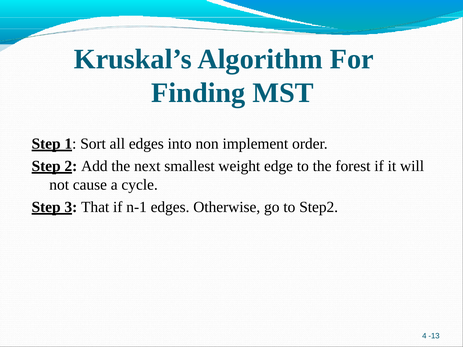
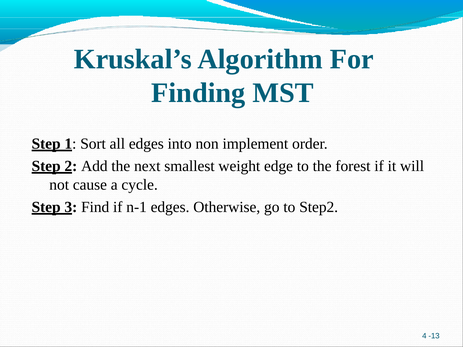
That: That -> Find (95, 207)
